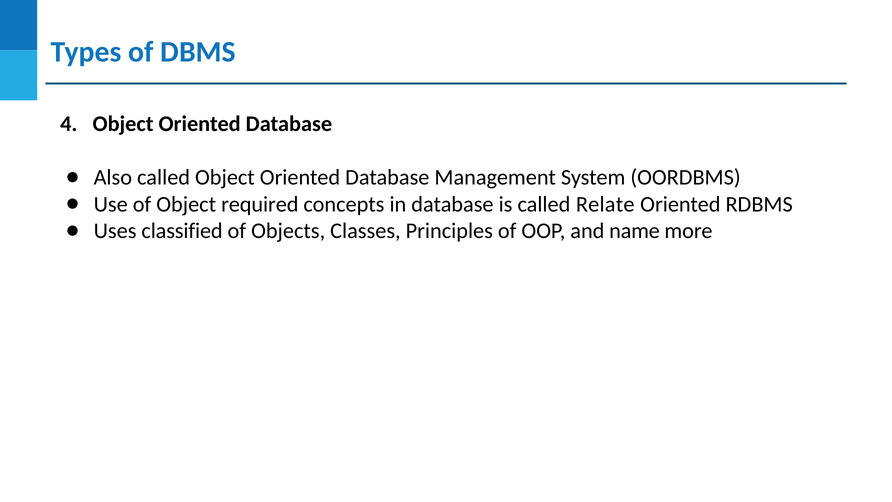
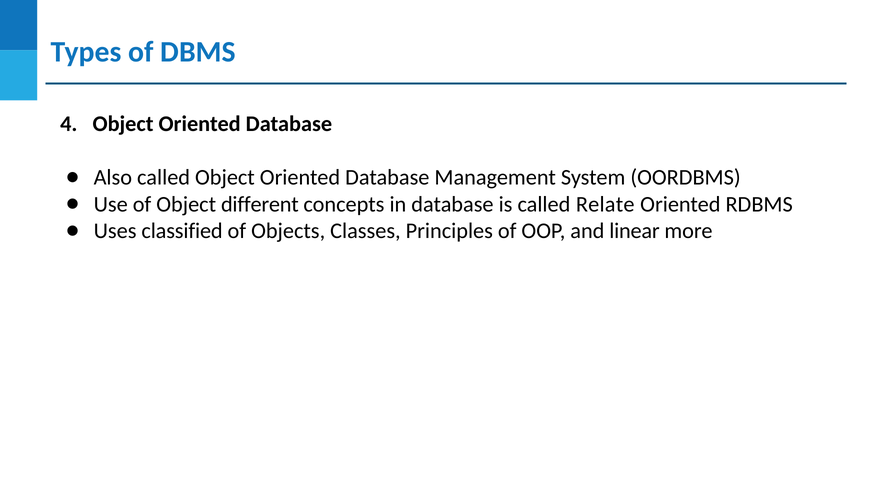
required: required -> different (260, 204)
name: name -> linear (635, 231)
